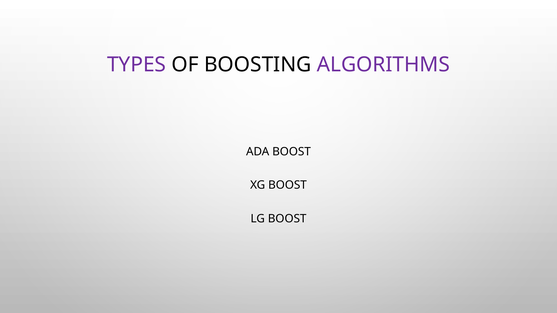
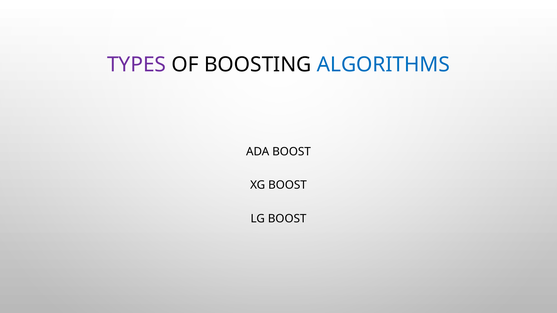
ALGORITHMS colour: purple -> blue (383, 65)
